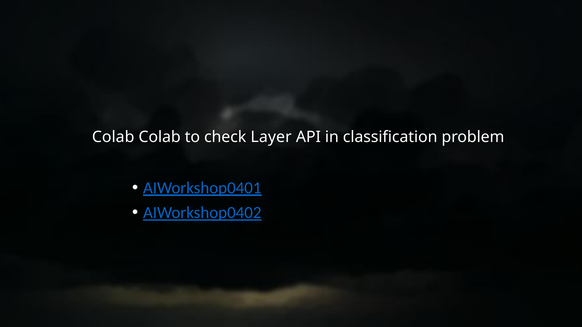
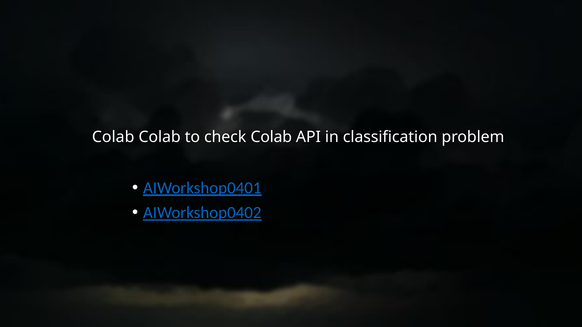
check Layer: Layer -> Colab (271, 137)
